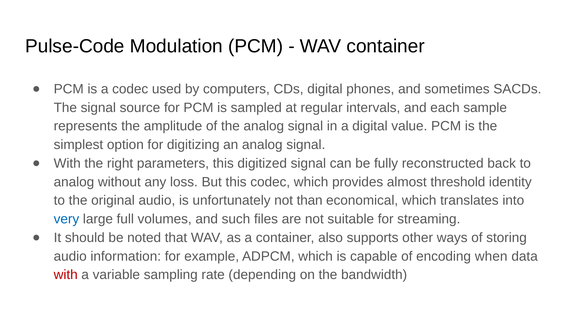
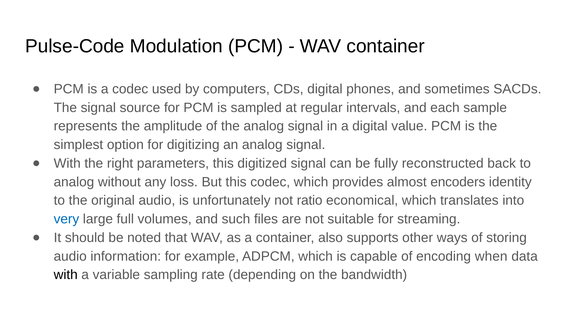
threshold: threshold -> encoders (458, 182)
than: than -> ratio (310, 201)
with colour: red -> black (66, 275)
